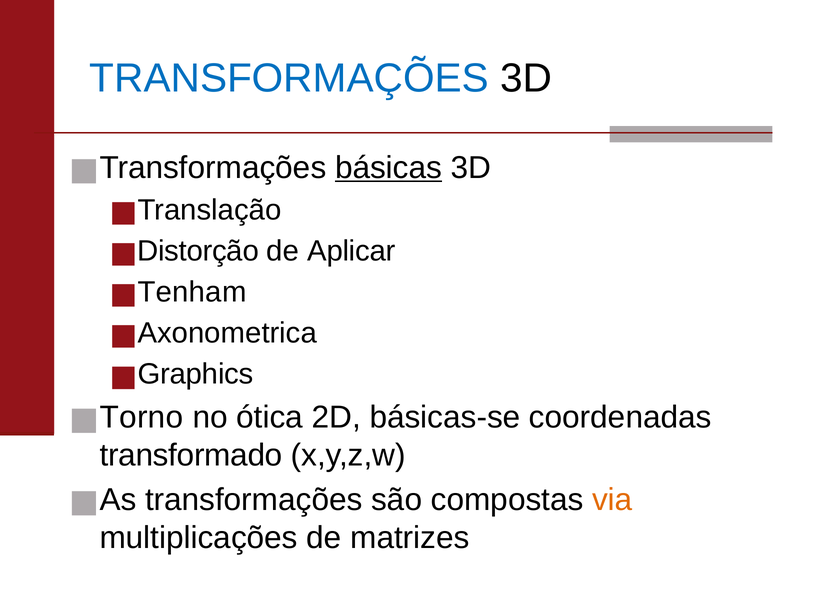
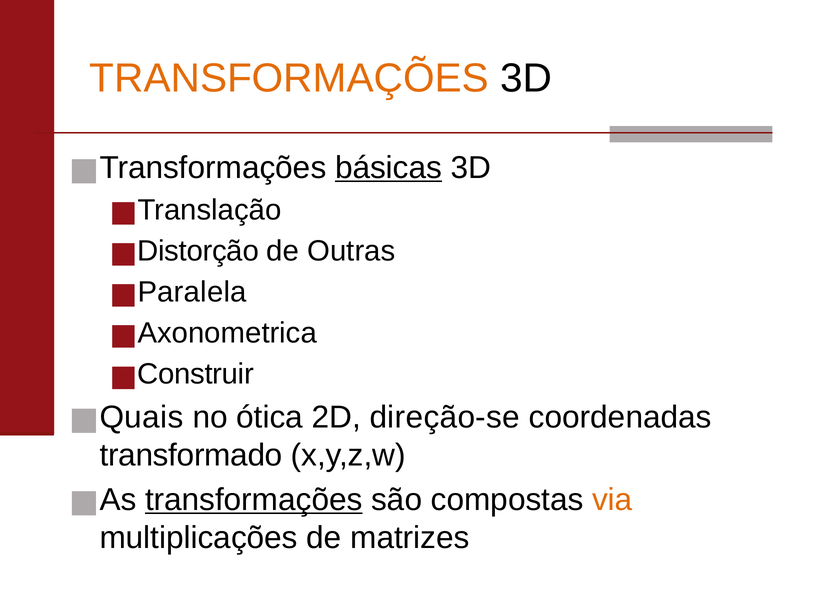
TRANSFORMAÇÕES colour: blue -> orange (289, 78)
Aplicar: Aplicar -> Outras (351, 251)
Tenham: Tenham -> Paralela (192, 292)
Graphics: Graphics -> Construir (196, 374)
Torno: Torno -> Quais (142, 417)
básicas-se: básicas-se -> direção-se (445, 417)
transformações underline: none -> present (254, 499)
